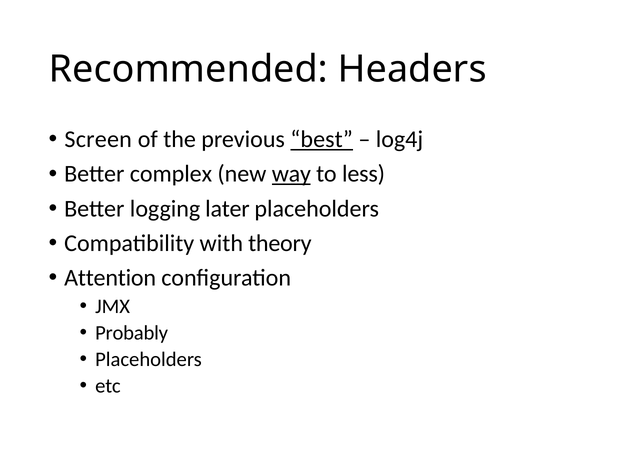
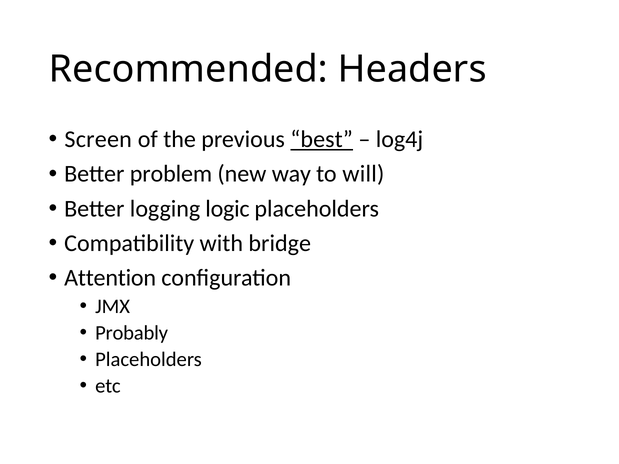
complex: complex -> problem (171, 174)
way underline: present -> none (291, 174)
less: less -> will (363, 174)
later: later -> logic (227, 209)
theory: theory -> bridge (280, 243)
